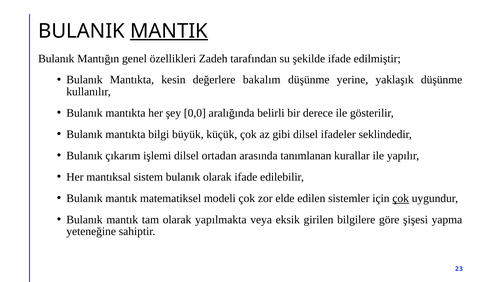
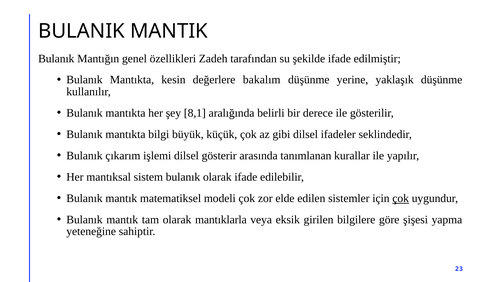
MANTIK underline: present -> none (169, 31)
0,0: 0,0 -> 8,1 (195, 113)
ortadan: ortadan -> gösterir (219, 156)
yapılmakta: yapılmakta -> mantıklarla (221, 219)
